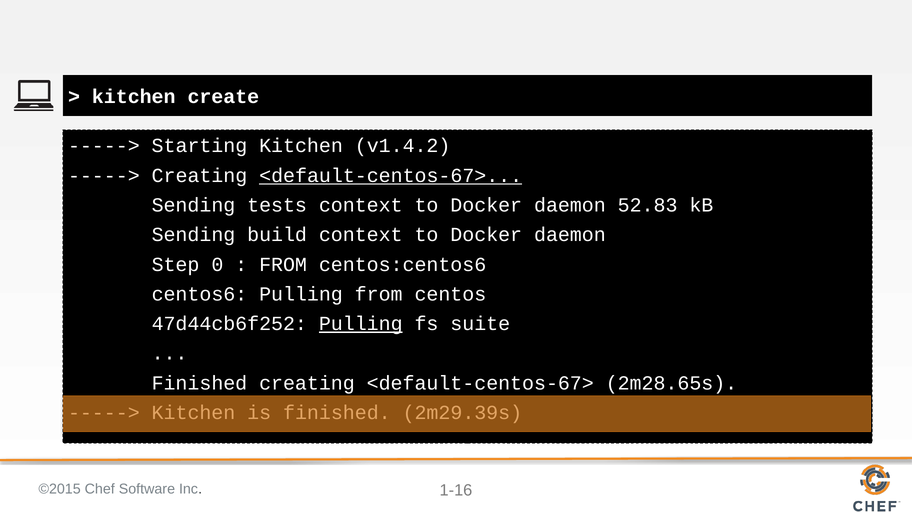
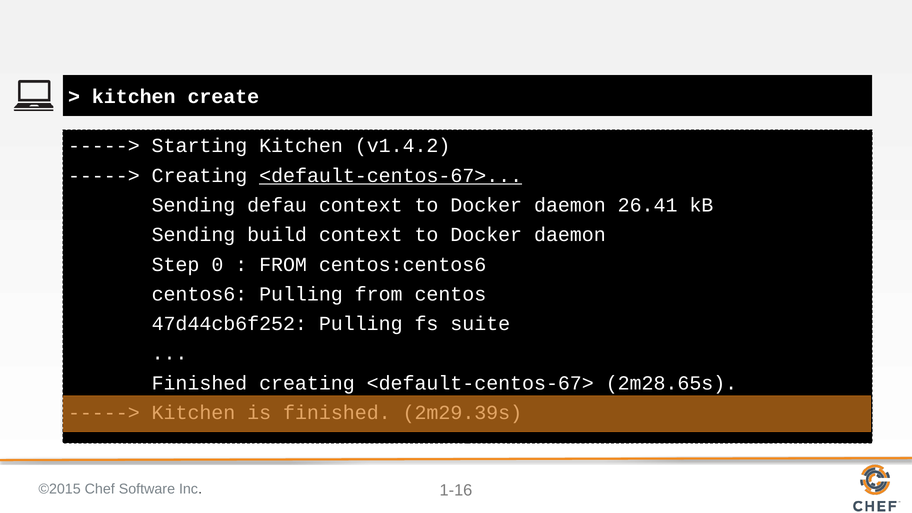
tests: tests -> defau (277, 205)
52.83: 52.83 -> 26.41 (648, 205)
Pulling underline: present -> none (361, 324)
